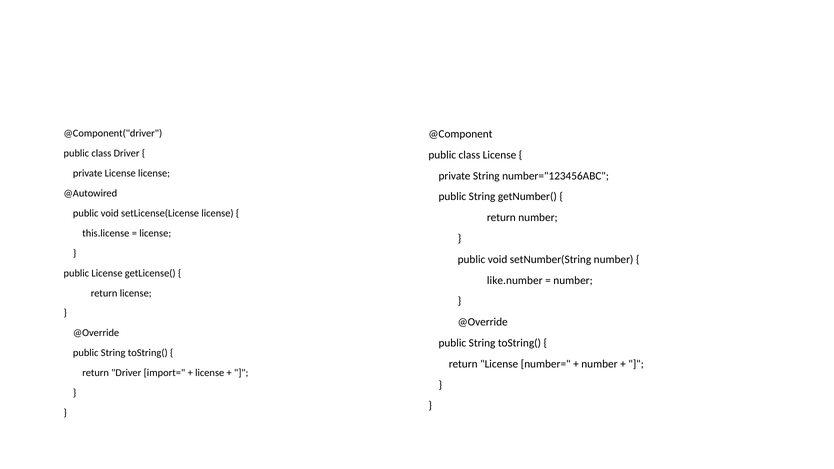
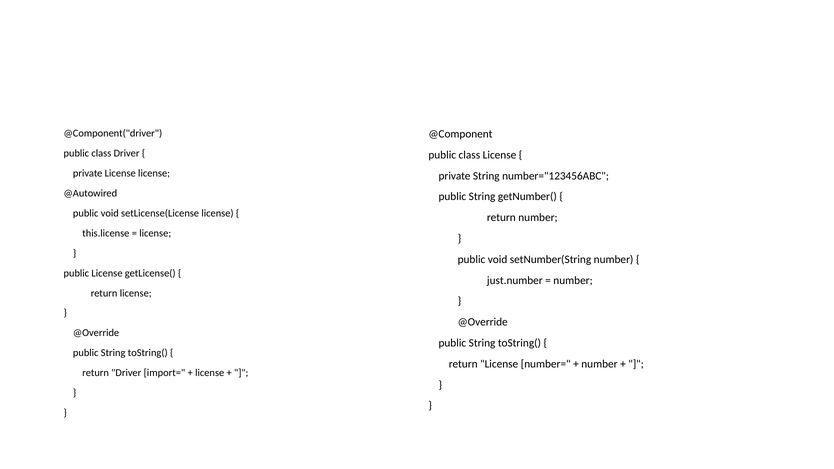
like.number: like.number -> just.number (515, 280)
